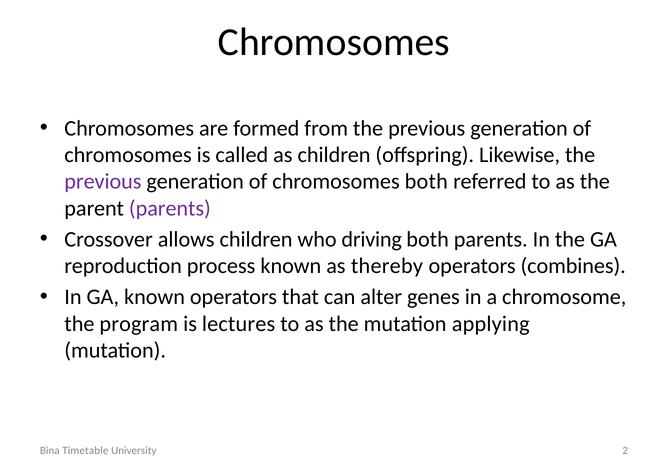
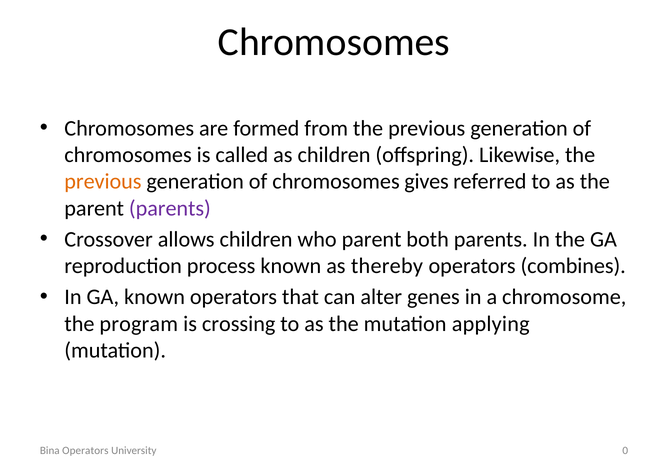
previous colour: purple -> orange (103, 182)
chromosomes both: both -> gives (427, 182)
who driving: driving -> parent (372, 240)
lectures: lectures -> crossing (239, 324)
Bina Timetable: Timetable -> Operators (85, 451)
2: 2 -> 0 (625, 451)
